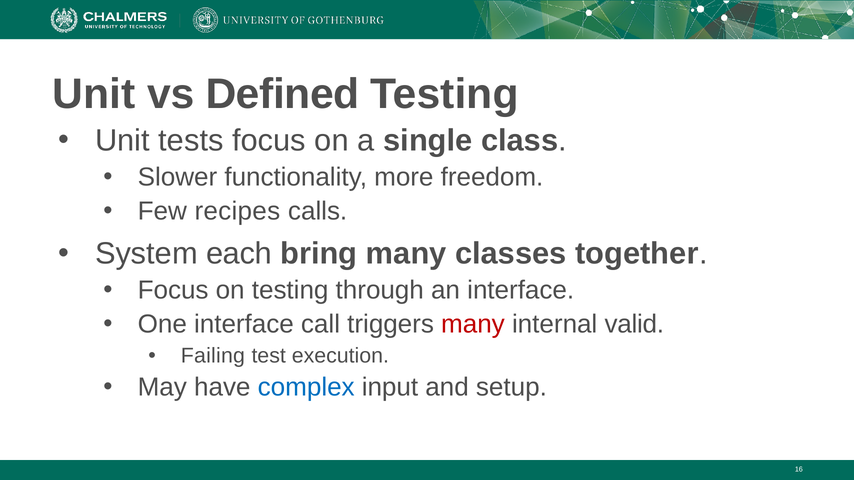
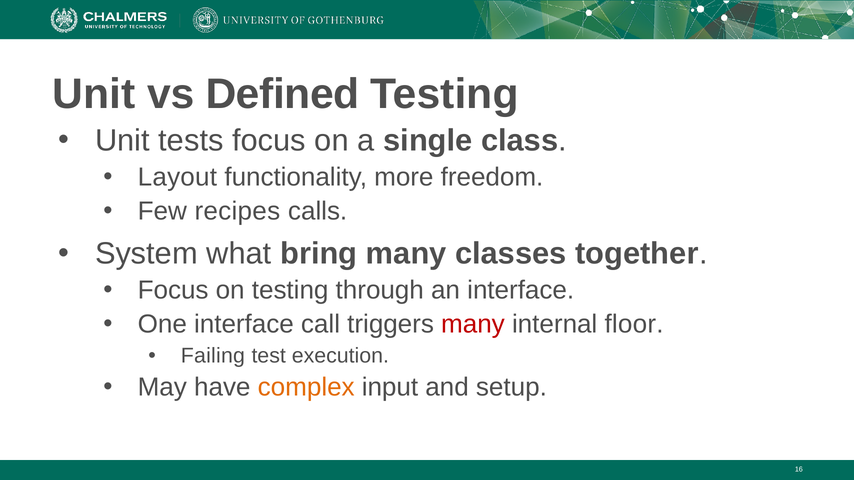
Slower: Slower -> Layout (177, 177)
each: each -> what (239, 254)
valid: valid -> floor (634, 325)
complex colour: blue -> orange (306, 388)
